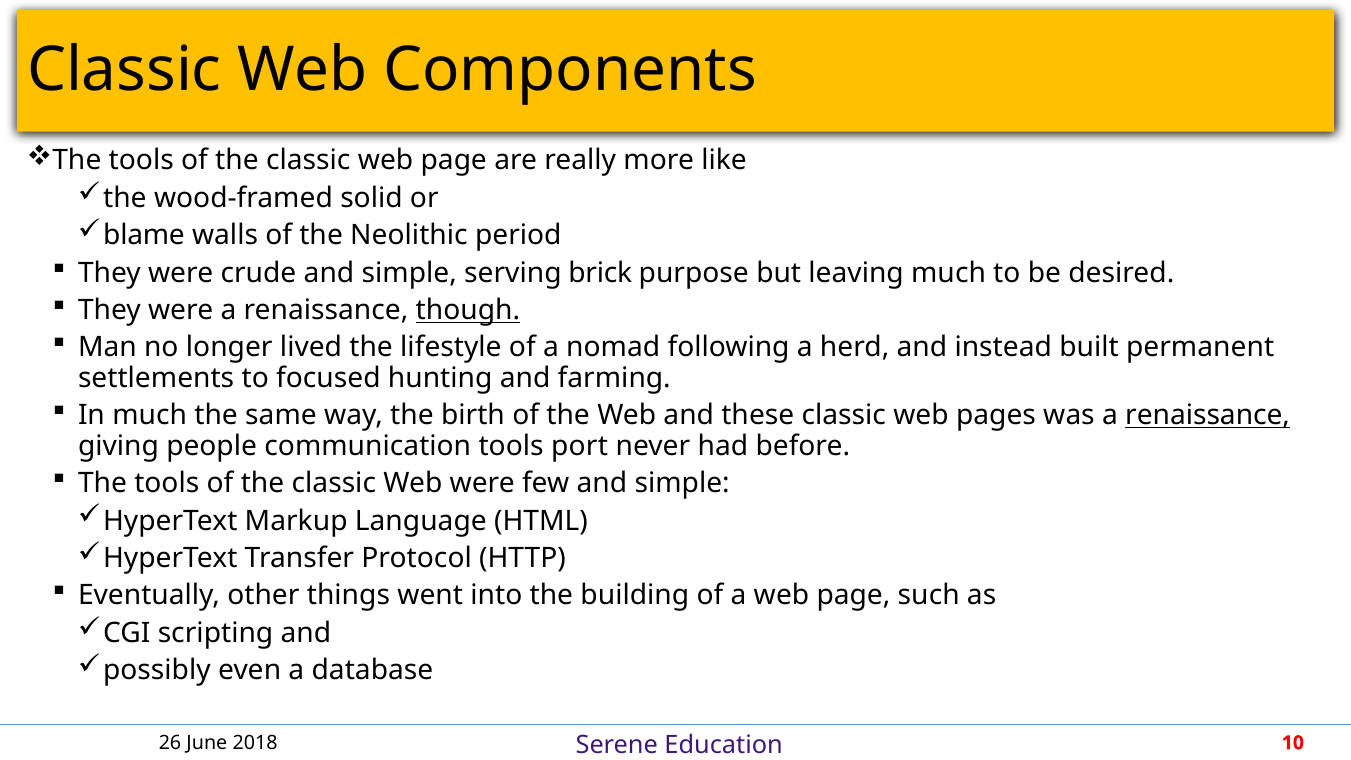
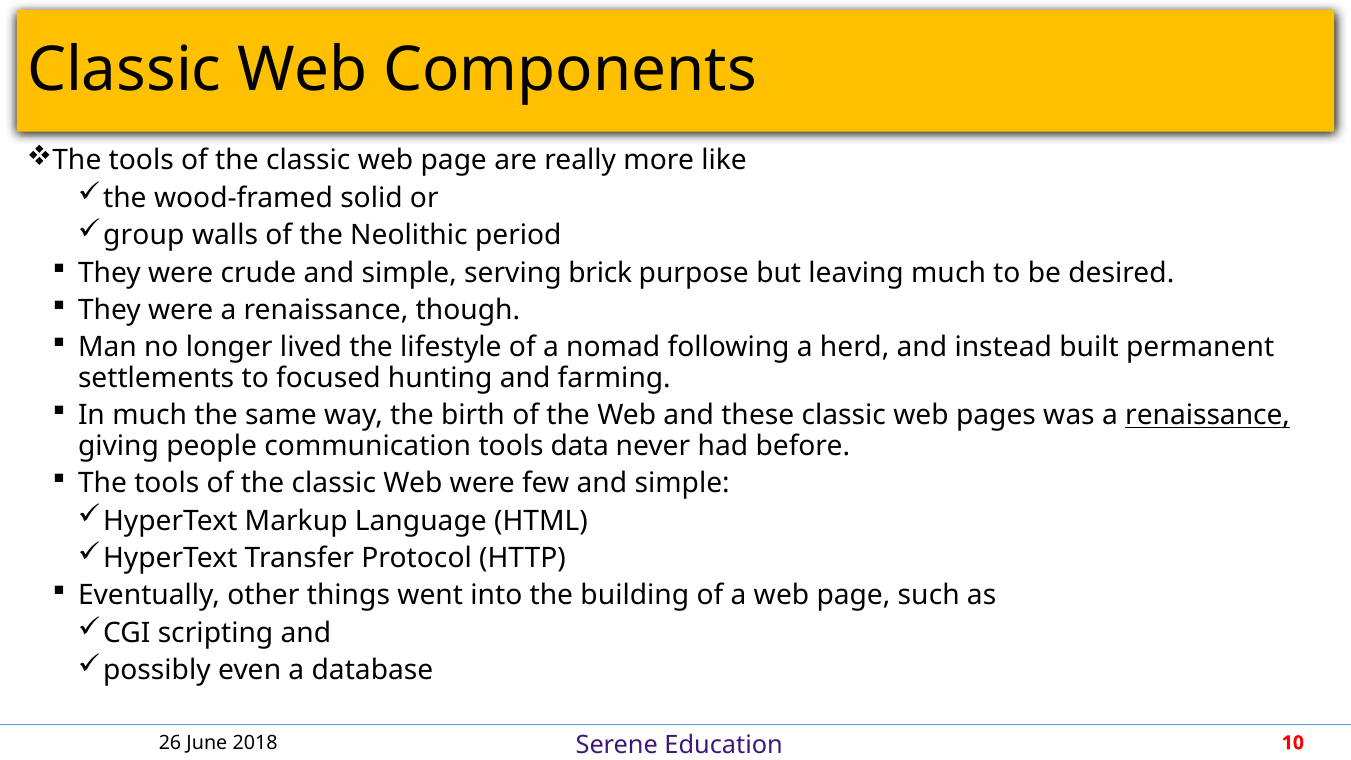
blame: blame -> group (144, 235)
though underline: present -> none (468, 310)
port: port -> data (580, 446)
